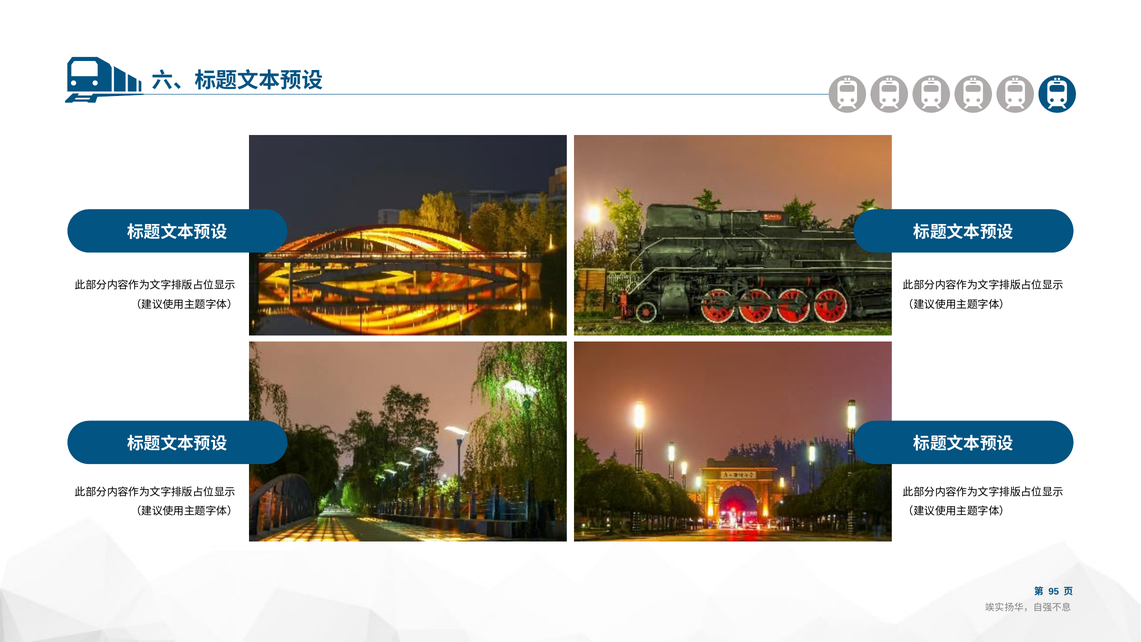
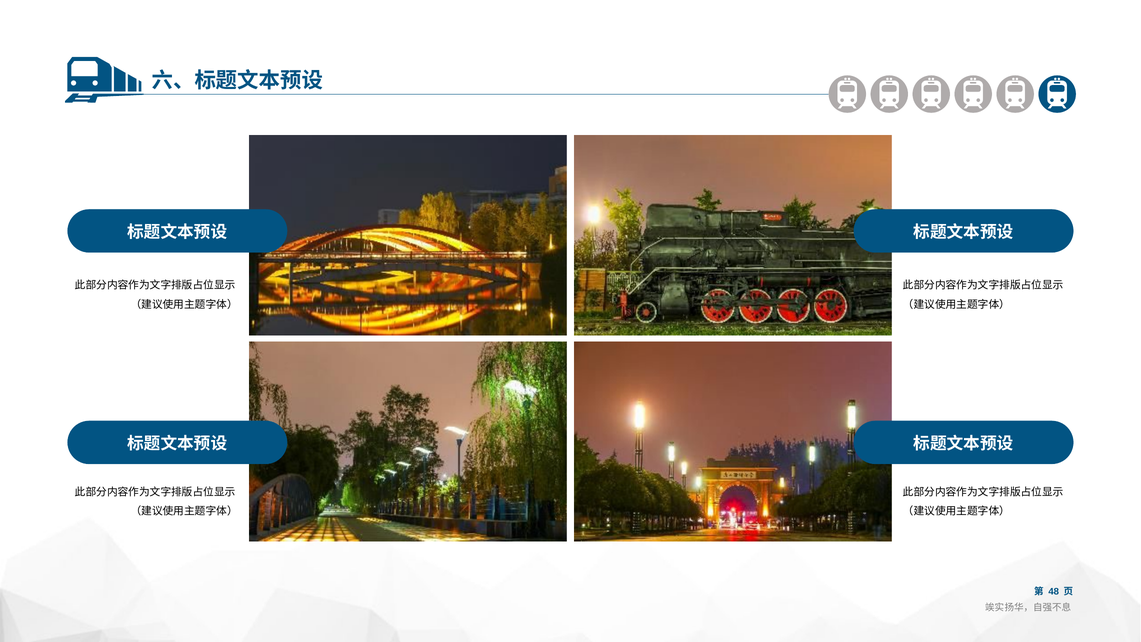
95: 95 -> 48 (1054, 592)
